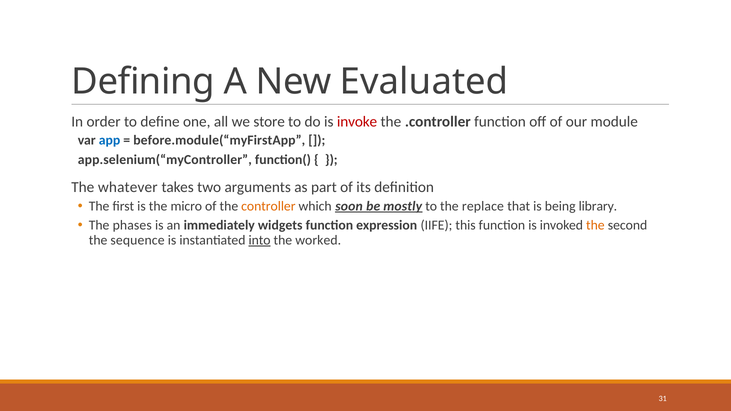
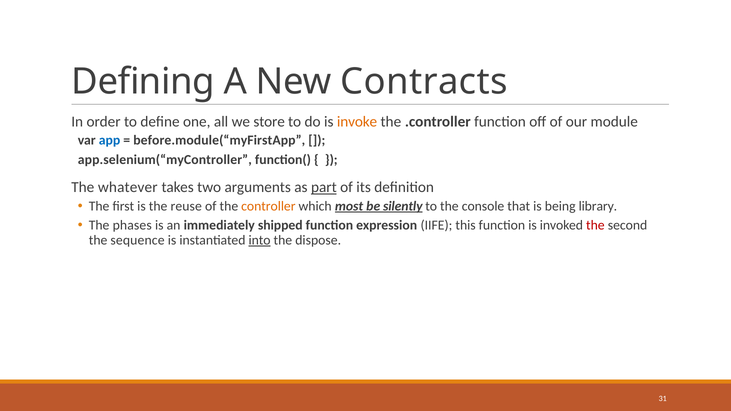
Evaluated: Evaluated -> Contracts (424, 82)
invoke colour: red -> orange (357, 122)
part underline: none -> present (324, 187)
micro: micro -> reuse (186, 206)
soon: soon -> most (349, 206)
mostly: mostly -> silently (403, 206)
replace: replace -> console (483, 206)
widgets: widgets -> shipped (280, 226)
the colour: orange -> red (595, 226)
worked: worked -> dispose (318, 240)
